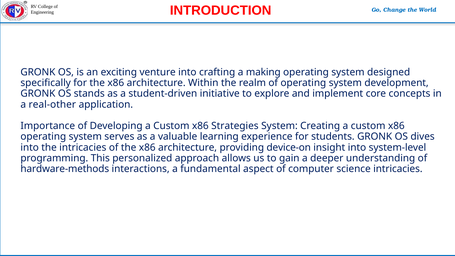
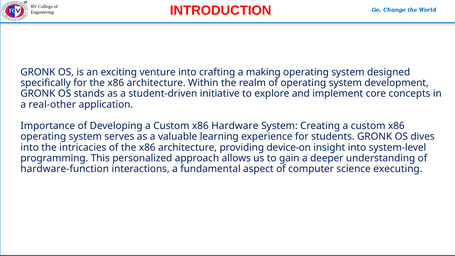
Strategies: Strategies -> Hardware (235, 126)
hardware-methods: hardware-methods -> hardware-function (65, 169)
science intricacies: intricacies -> executing (398, 169)
